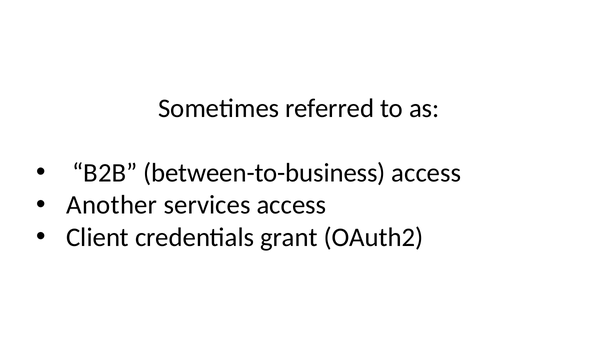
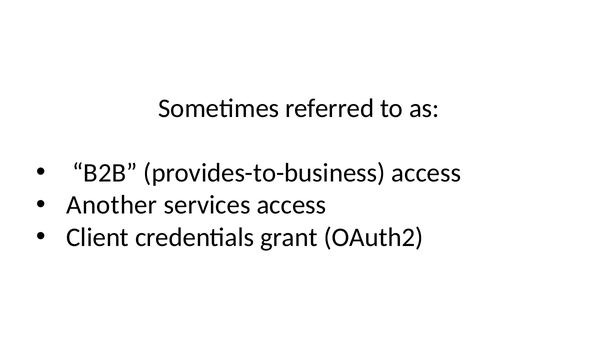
between-to-business: between-to-business -> provides-to-business (264, 173)
